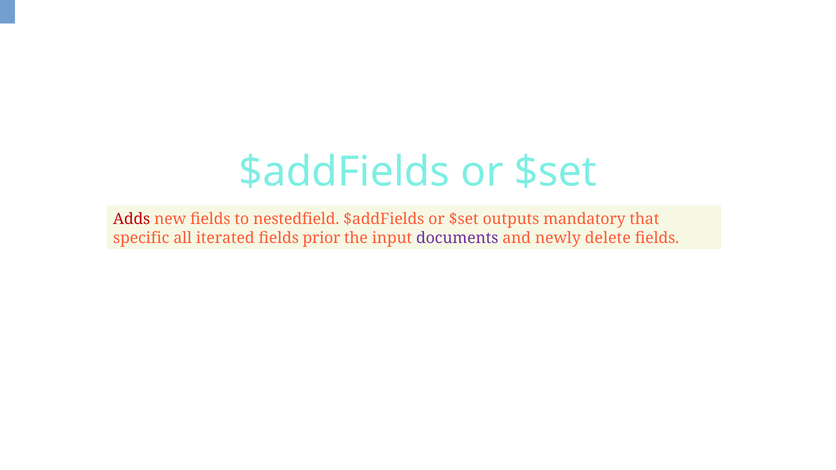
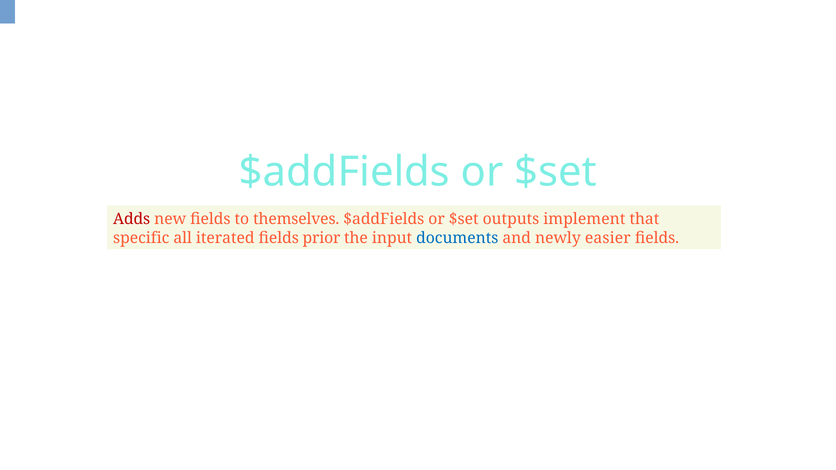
nestedfield: nestedfield -> themselves (296, 219)
mandatory: mandatory -> implement (584, 219)
documents colour: purple -> blue (457, 238)
delete: delete -> easier (608, 238)
